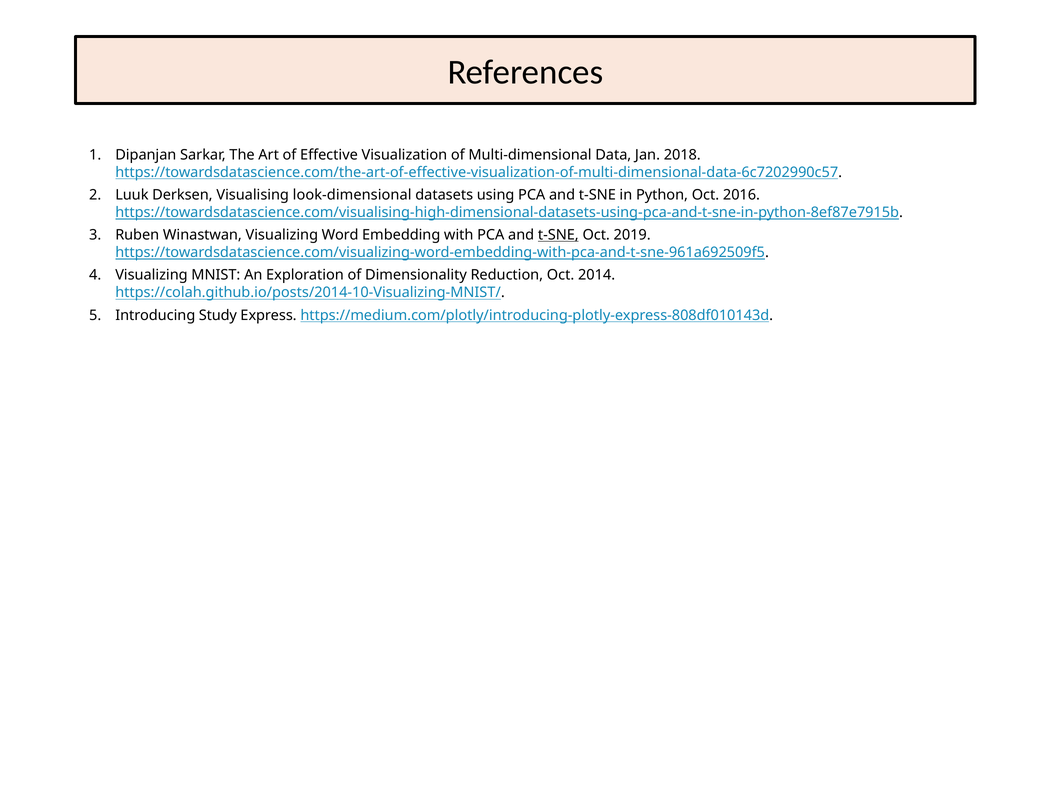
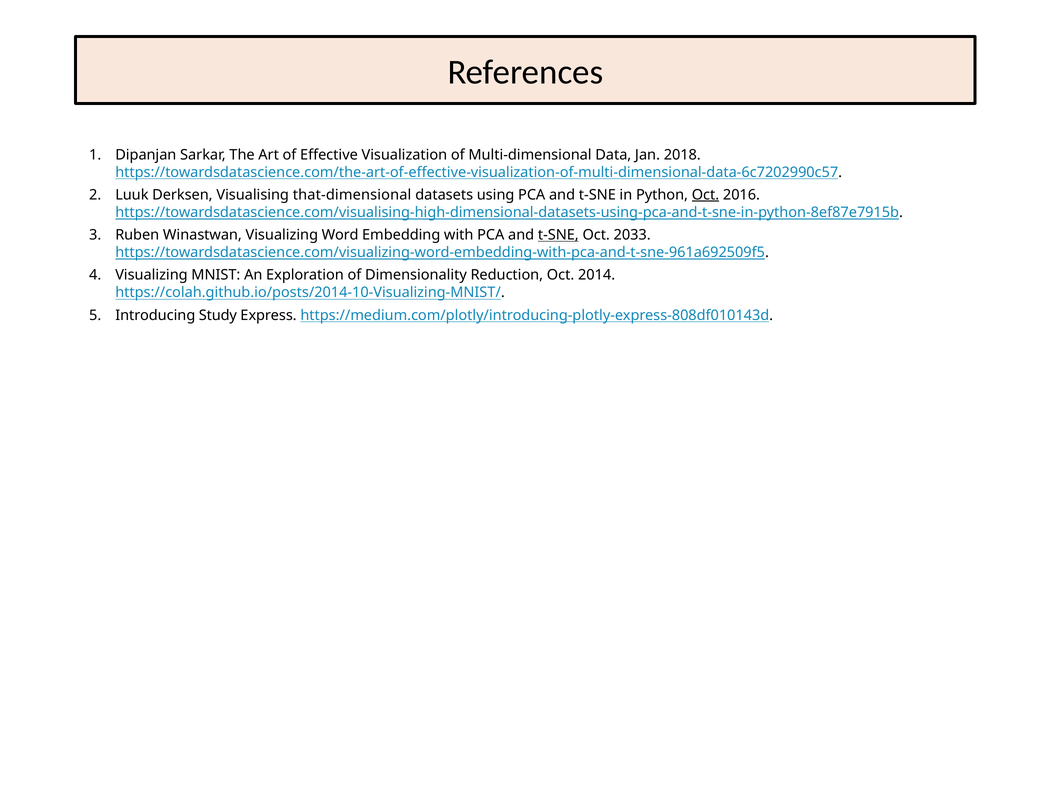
look-dimensional: look-dimensional -> that-dimensional (352, 195)
Oct underline: none -> present (705, 195)
2019: 2019 -> 2033 (632, 235)
